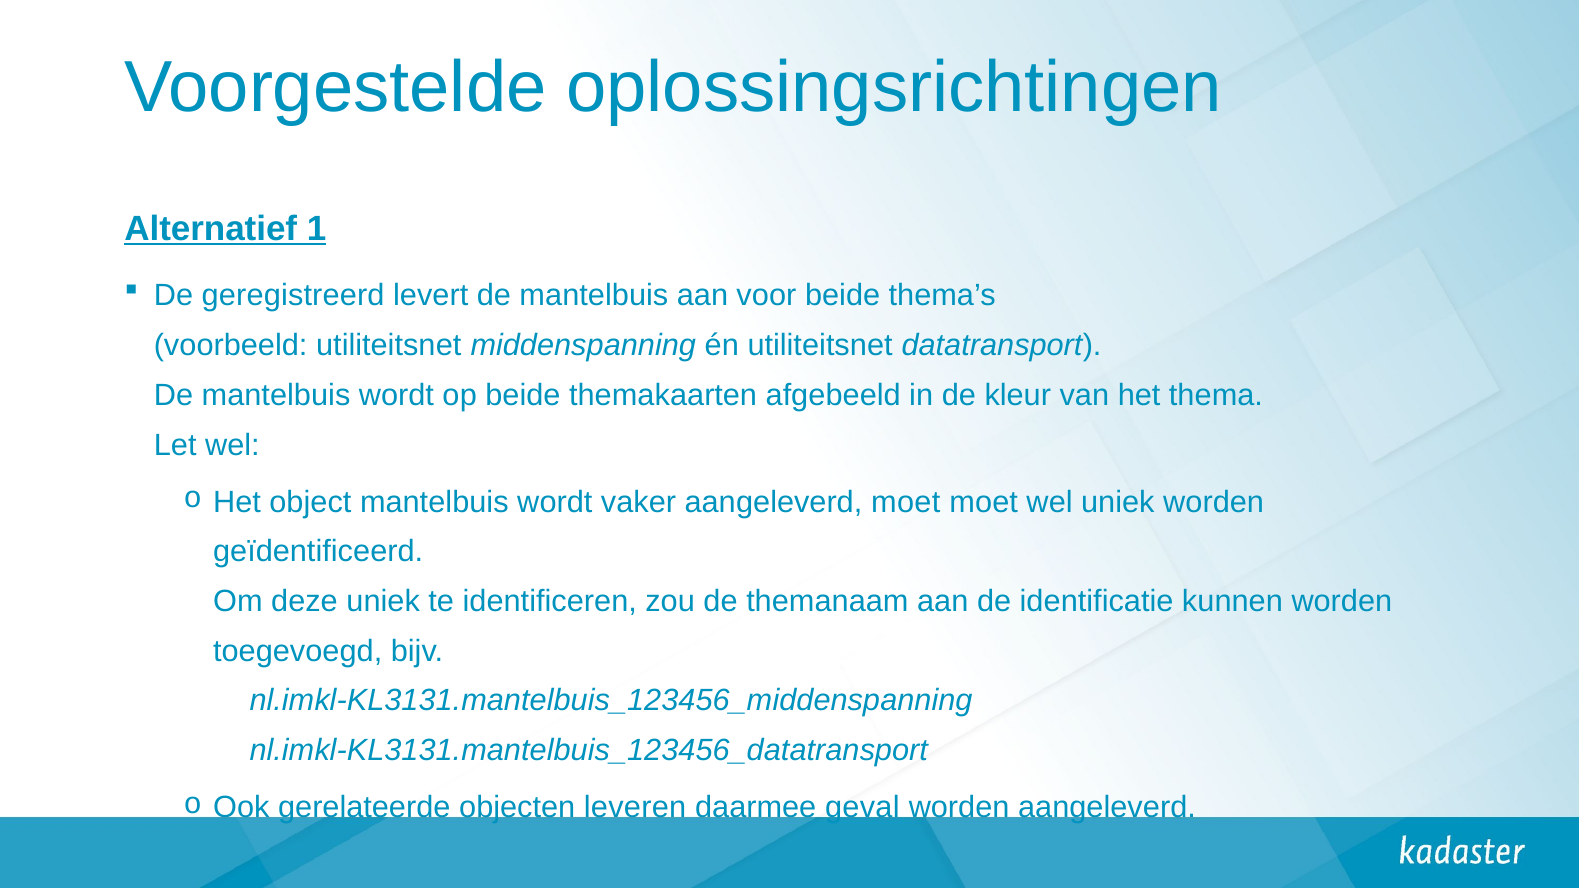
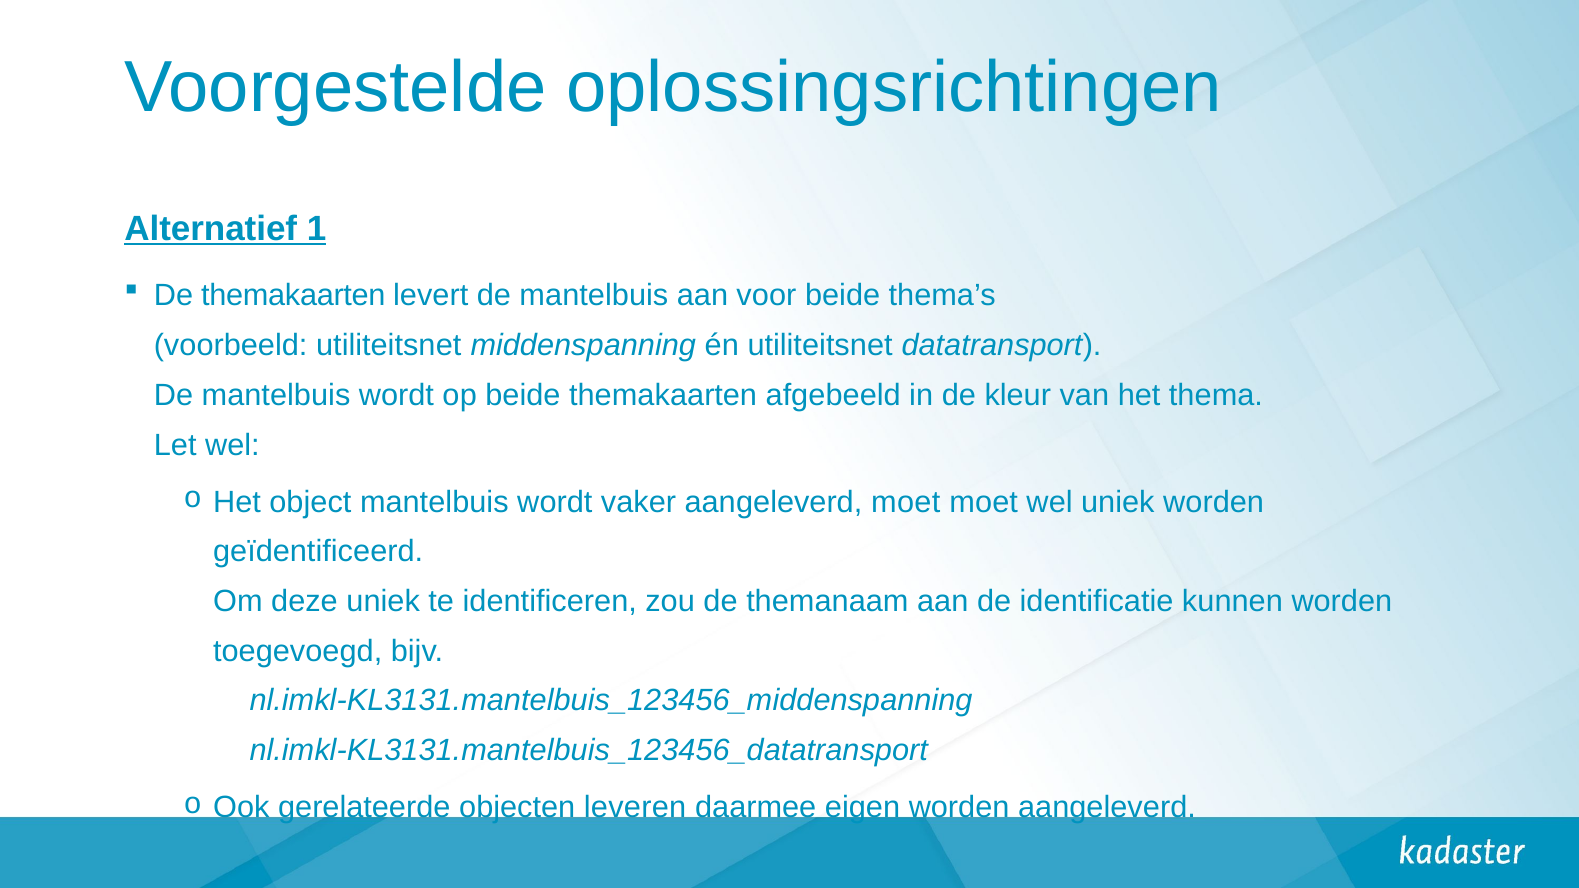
De geregistreerd: geregistreerd -> themakaarten (293, 296)
geval: geval -> eigen (863, 808)
